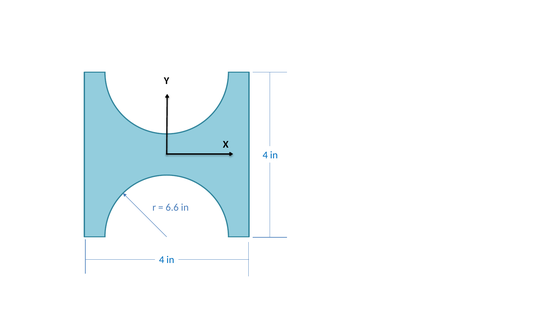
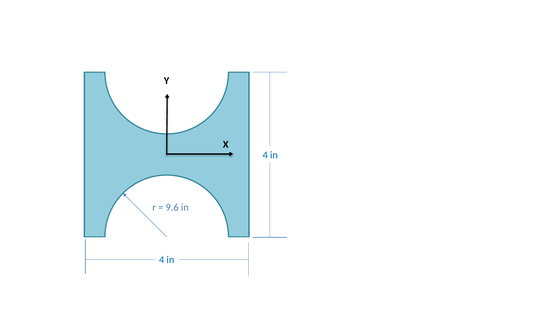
6.6: 6.6 -> 9.6 (172, 207)
